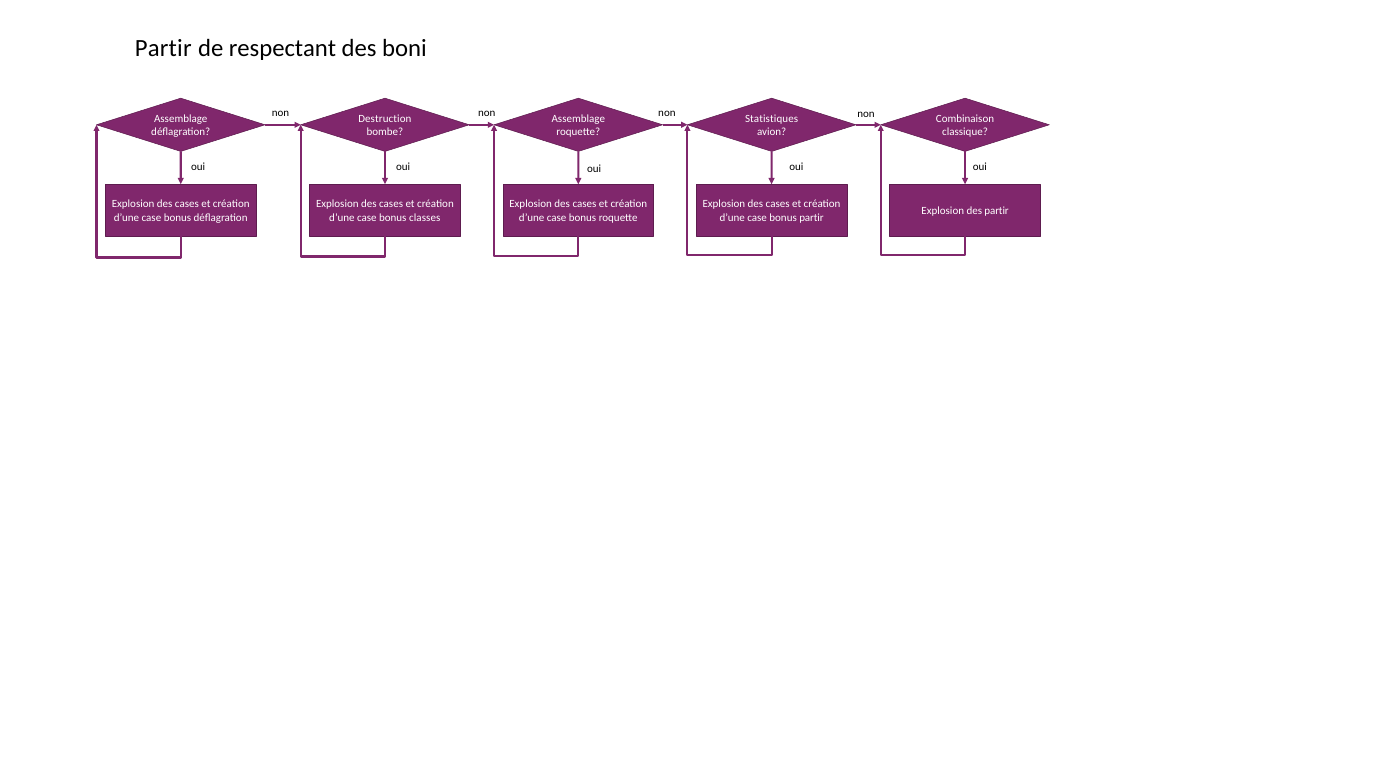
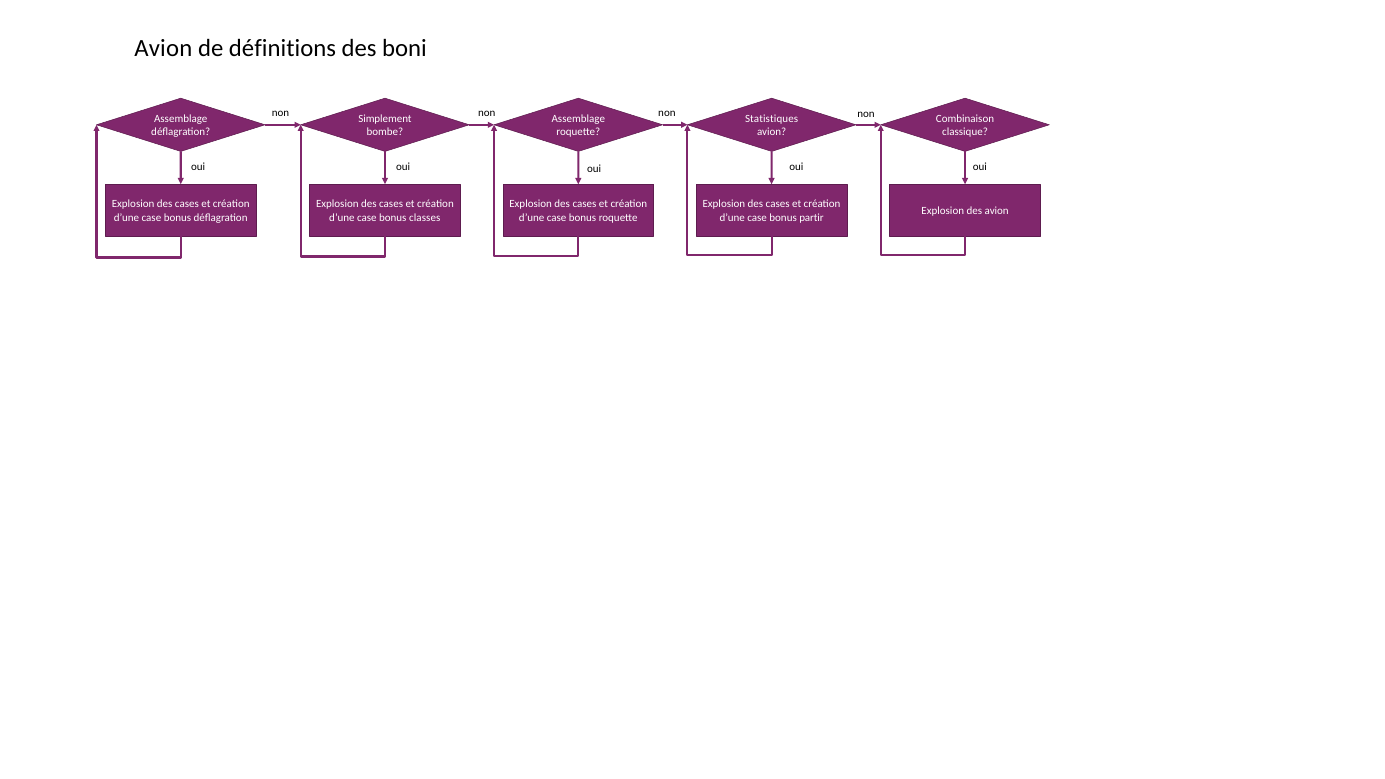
Partir: Partir -> Avion (163, 48)
respectant: respectant -> définitions (282, 48)
Destruction: Destruction -> Simplement (385, 119)
des partir: partir -> avion (997, 211)
